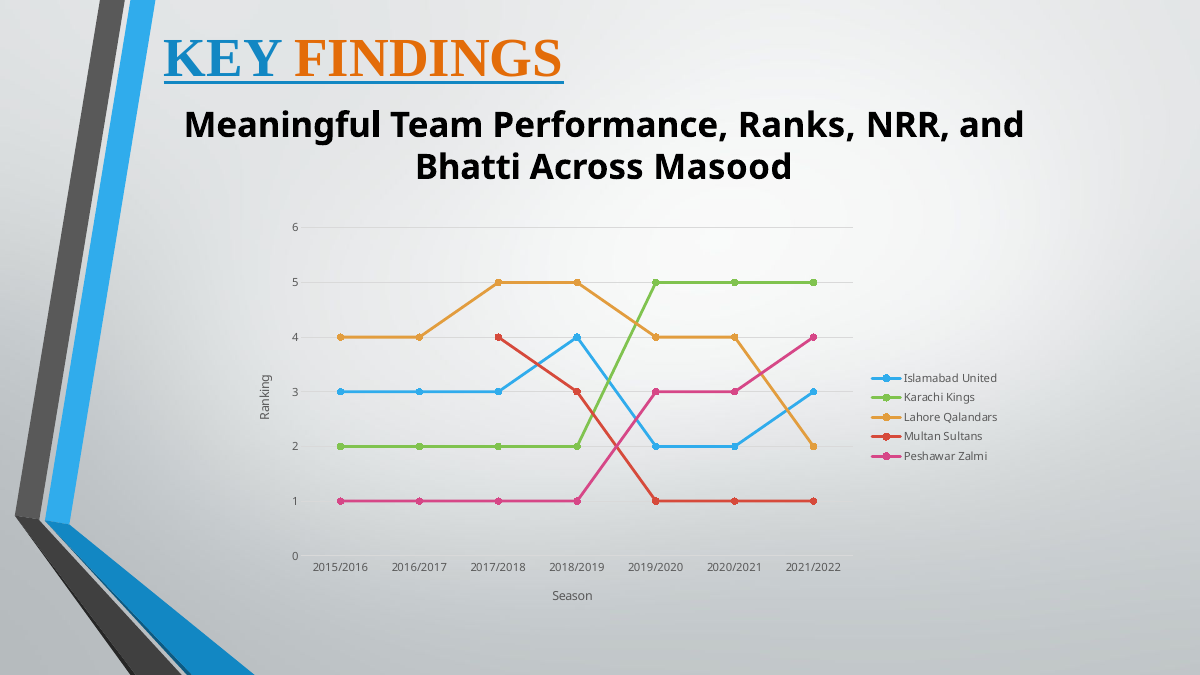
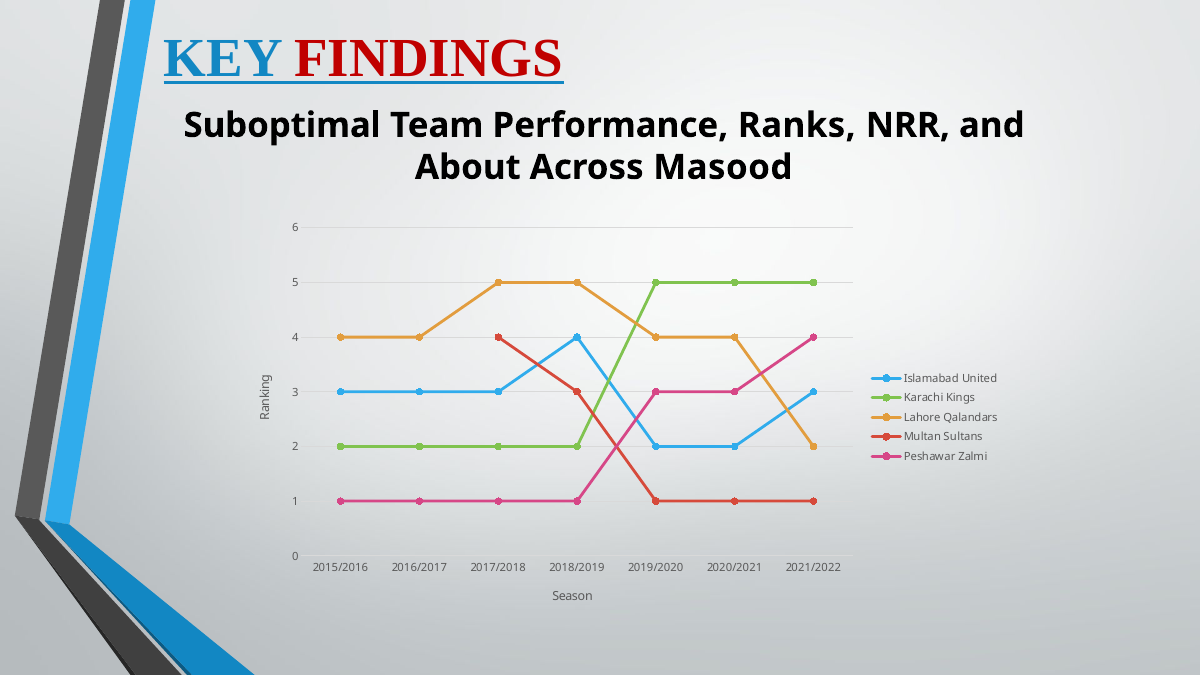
FINDINGS colour: orange -> red (429, 58)
Meaningful: Meaningful -> Suboptimal (282, 125)
Bhatti: Bhatti -> About (468, 167)
